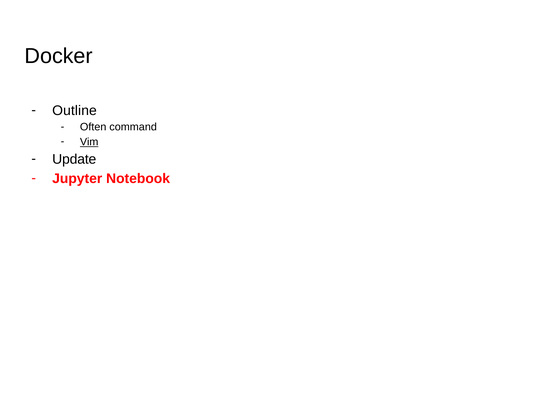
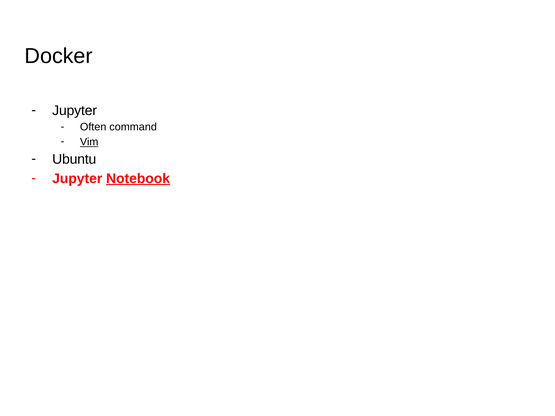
Outline: Outline -> Jupyter (75, 111)
Update: Update -> Ubuntu (74, 159)
Notebook underline: none -> present (138, 179)
